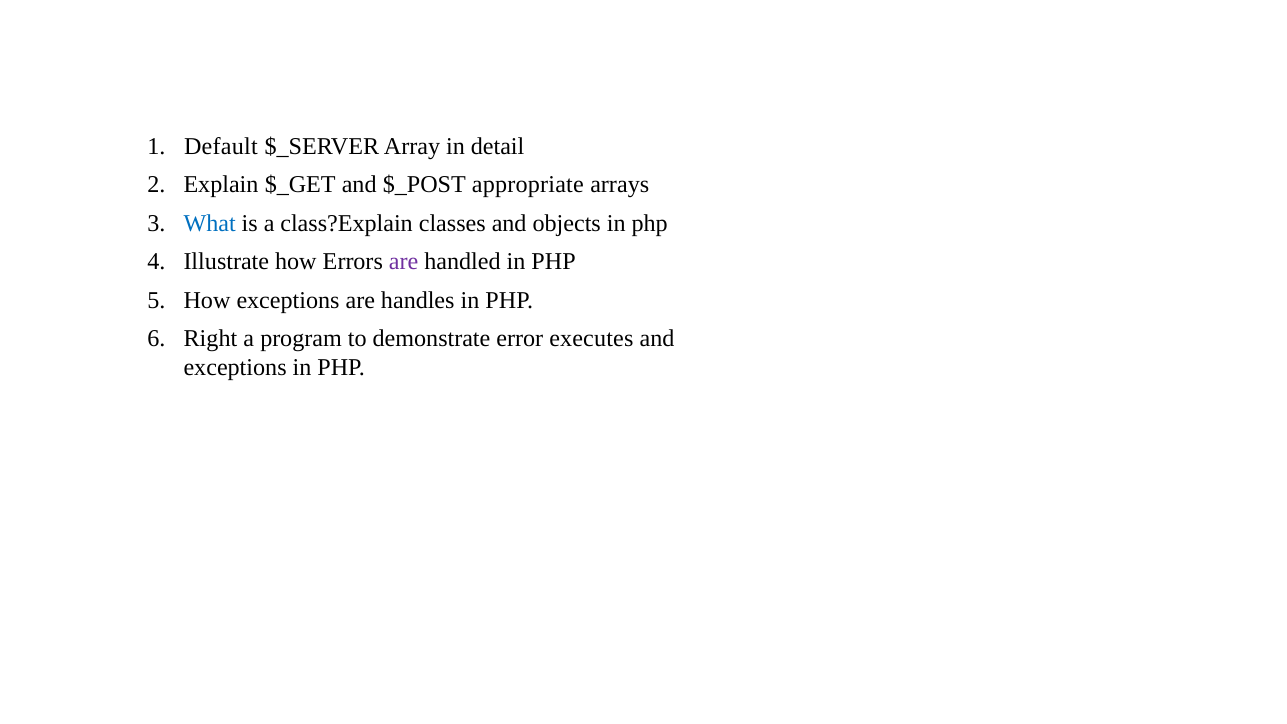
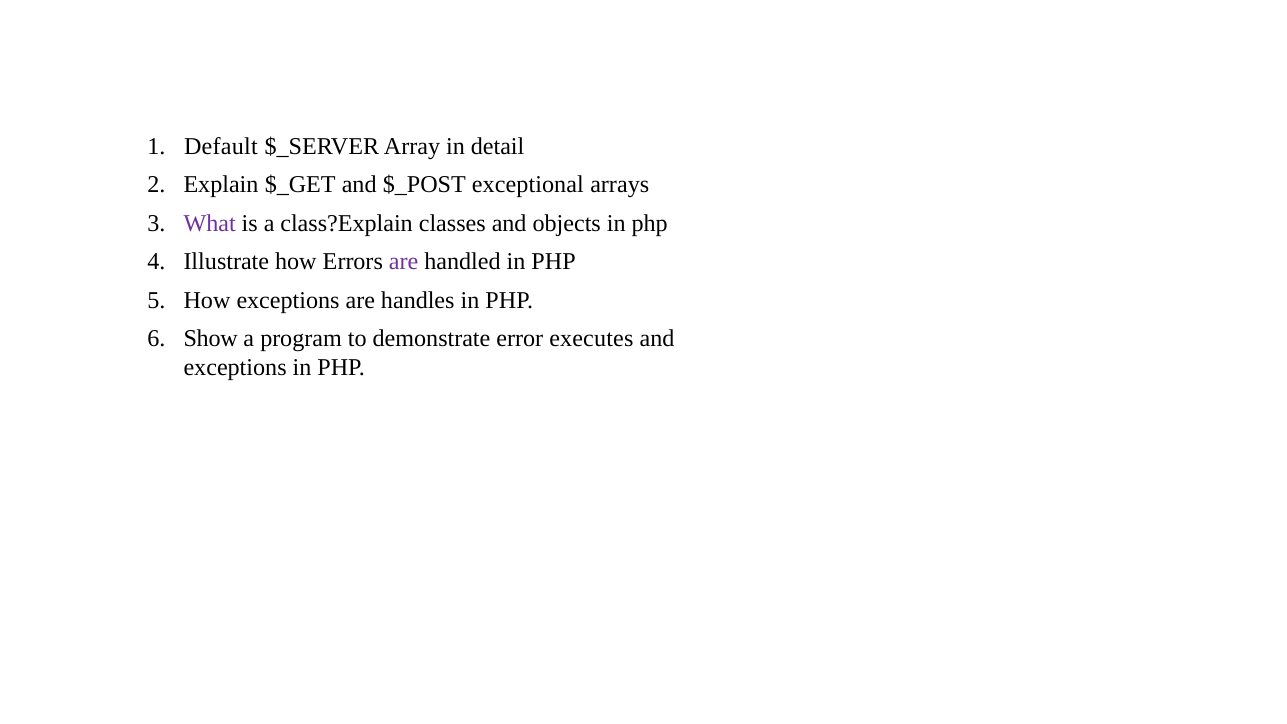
appropriate: appropriate -> exceptional (528, 185)
What colour: blue -> purple (210, 223)
Right: Right -> Show (211, 339)
